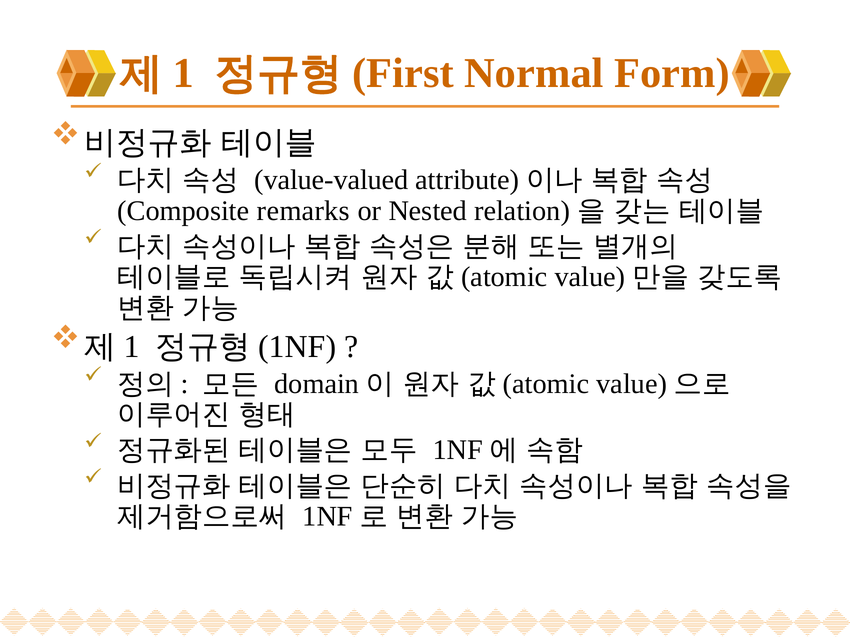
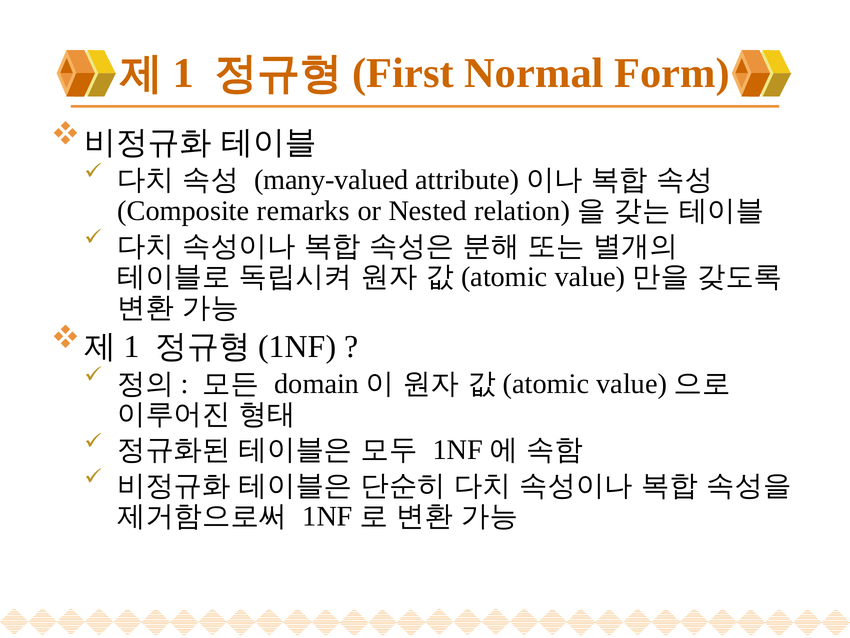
value-valued: value-valued -> many-valued (331, 180)
